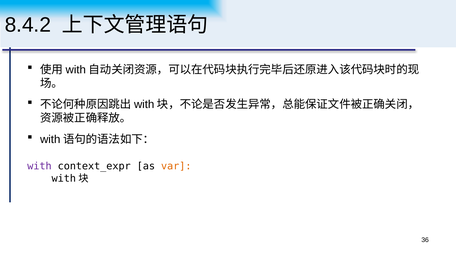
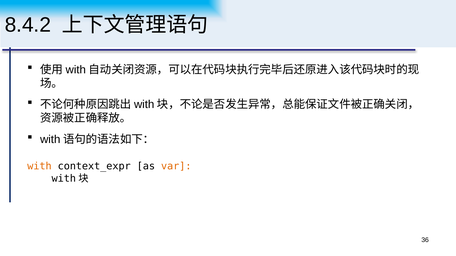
with colour: purple -> orange (39, 167)
